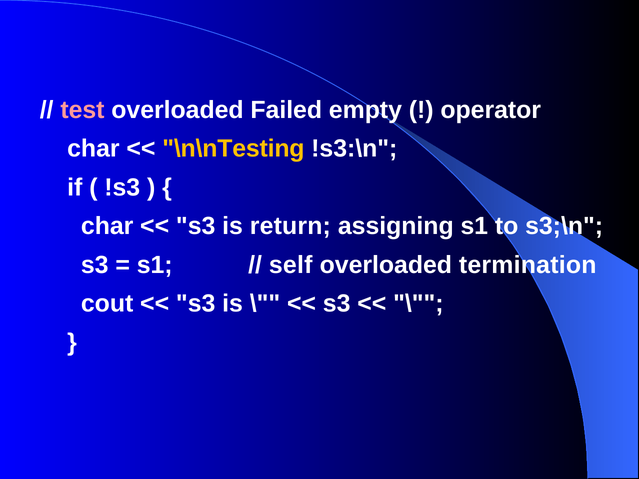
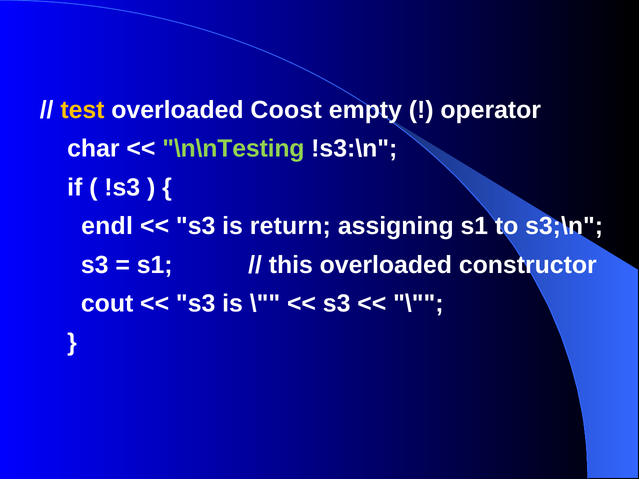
test colour: pink -> yellow (82, 110)
Failed: Failed -> Coost (286, 110)
\n\nTesting colour: yellow -> light green (233, 149)
char: char -> endl (107, 226)
self: self -> this (291, 265)
termination: termination -> constructor (528, 265)
